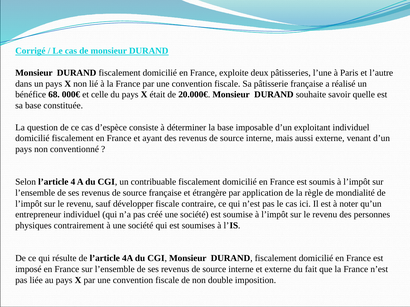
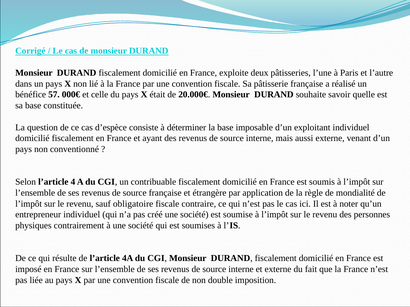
68: 68 -> 57 (54, 95)
développer: développer -> obligatoire (133, 204)
